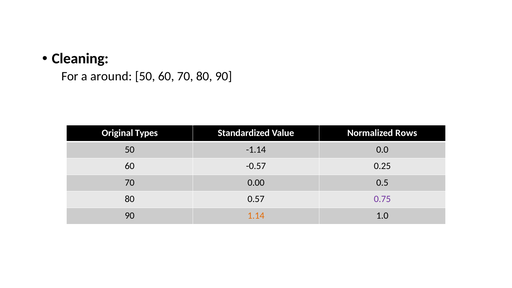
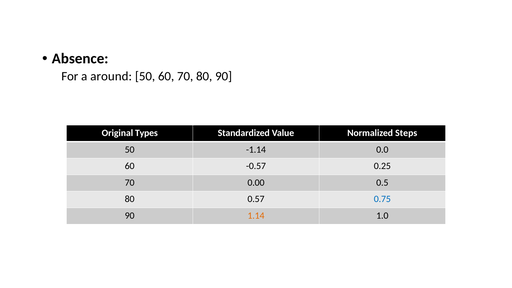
Cleaning: Cleaning -> Absence (80, 59)
Rows: Rows -> Steps (406, 133)
0.75 colour: purple -> blue (382, 199)
